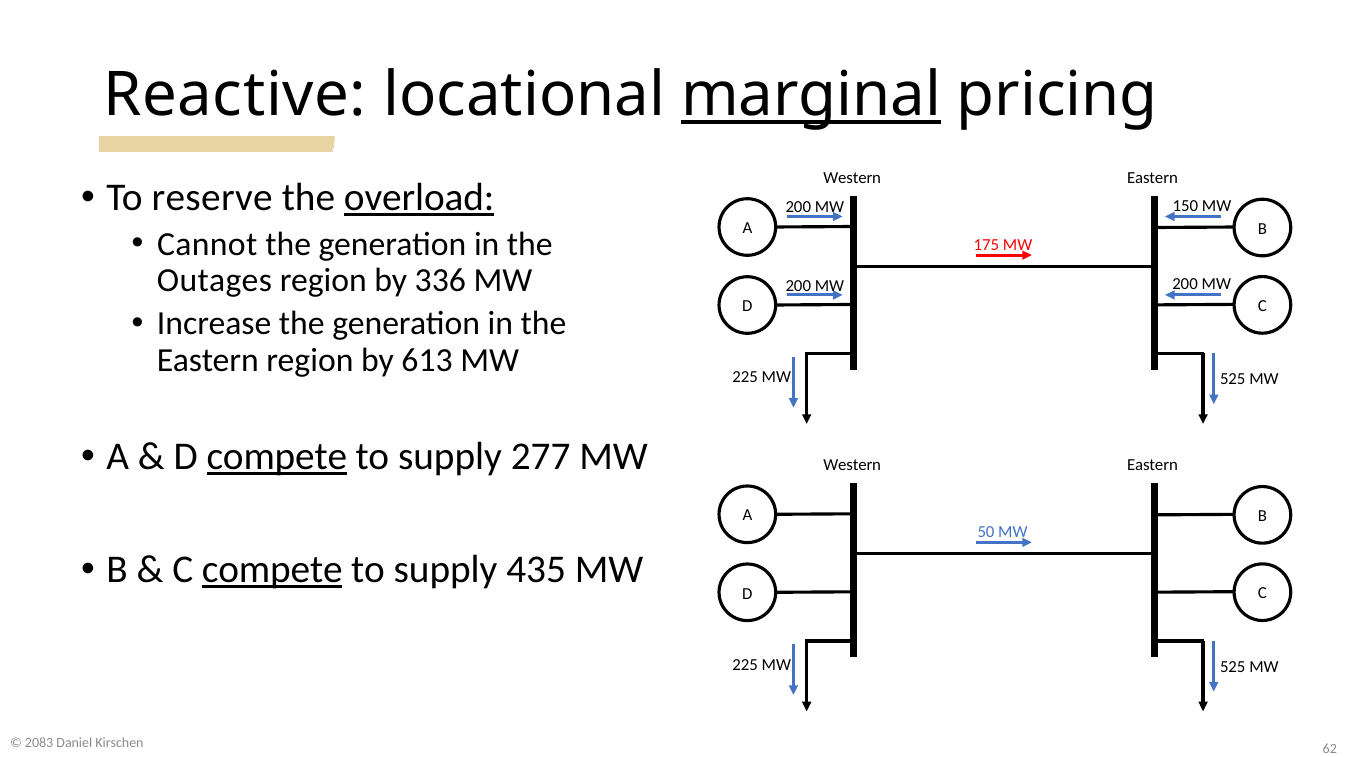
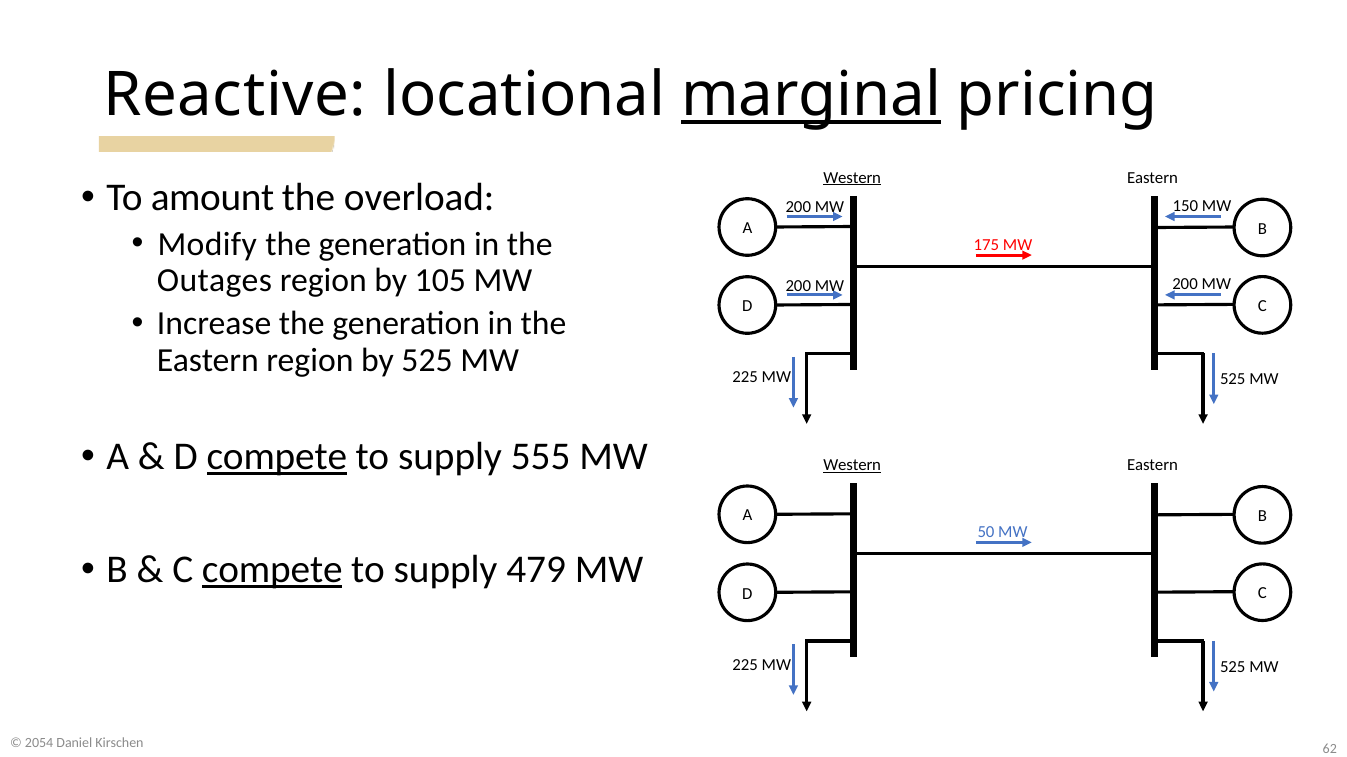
Western underline: none -> present (852, 178)
reserve: reserve -> amount (212, 198)
overload underline: present -> none (419, 198)
Cannot: Cannot -> Modify (207, 244)
336: 336 -> 105 (440, 281)
by 613: 613 -> 525 (427, 360)
277: 277 -> 555 (541, 457)
Western underline: none -> present (852, 465)
435: 435 -> 479 (536, 570)
2083: 2083 -> 2054 (39, 743)
